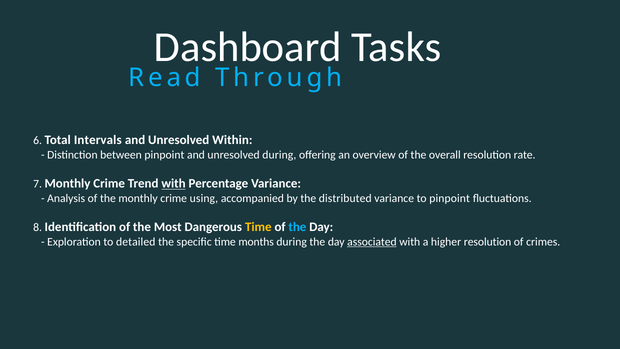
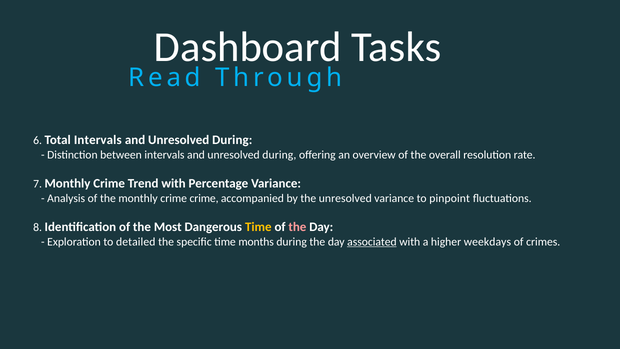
Within: Within -> During (232, 140)
between pinpoint: pinpoint -> intervals (165, 155)
with underline: present -> none (174, 183)
crime using: using -> crime (204, 198)
the distributed: distributed -> unresolved (345, 198)
the colour: light blue -> pink (297, 227)
higher resolution: resolution -> weekdays (487, 242)
